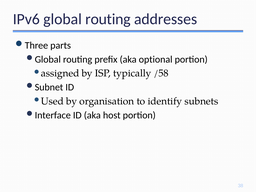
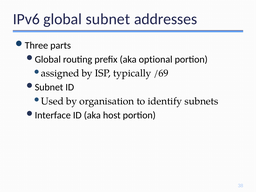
global routing: routing -> subnet (108, 19)
/58: /58 -> /69 (161, 73)
